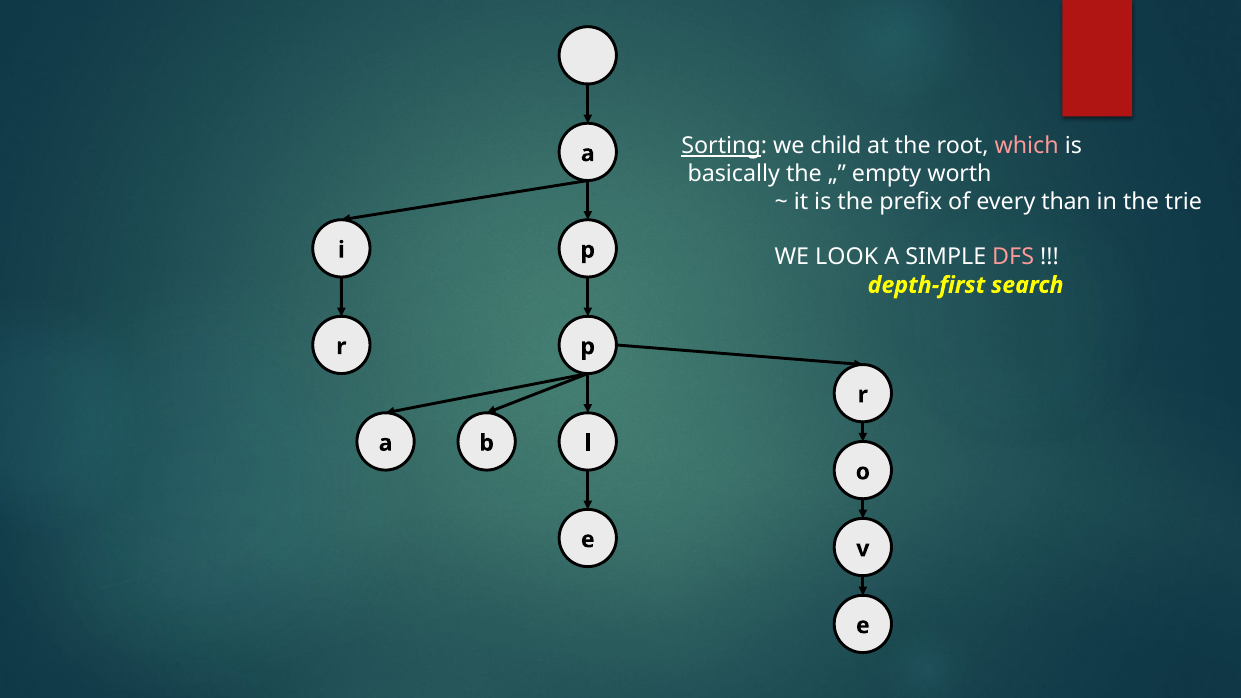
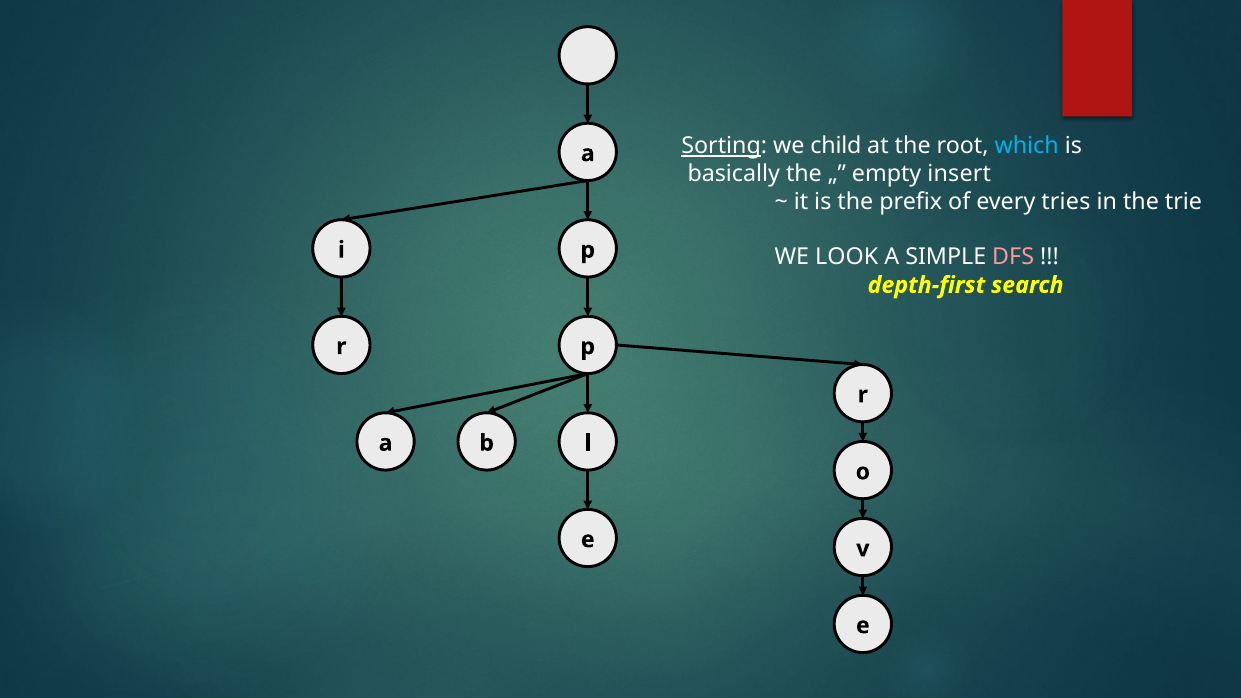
which colour: pink -> light blue (1027, 146)
worth: worth -> insert (959, 173)
than: than -> tries (1066, 201)
